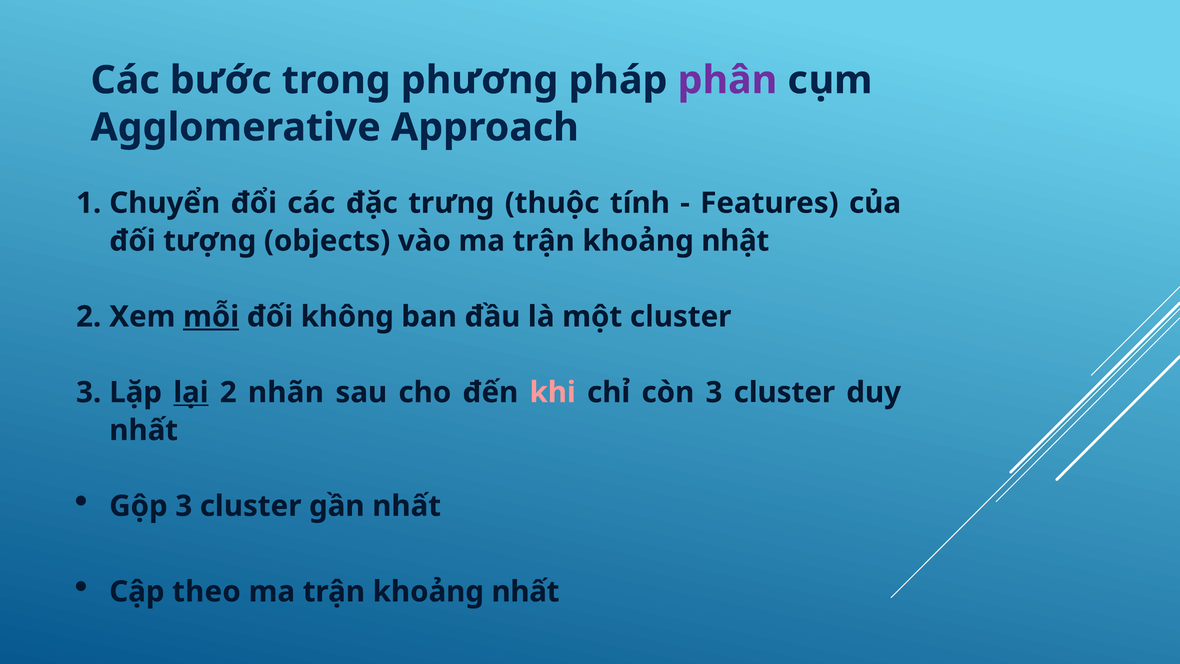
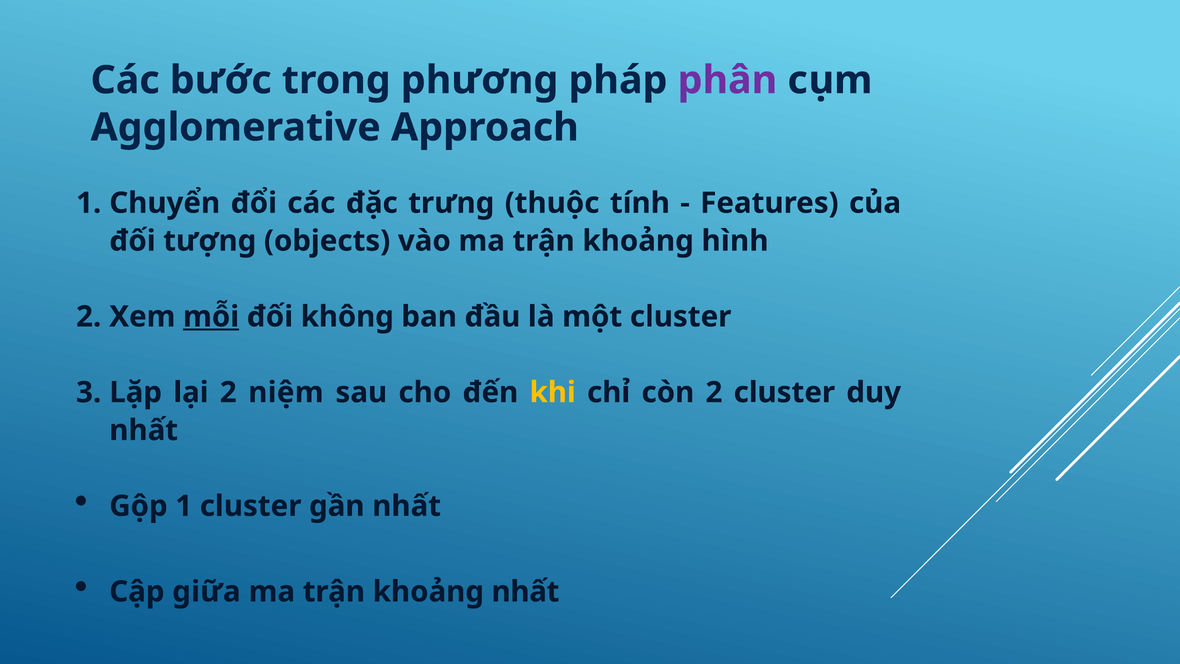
nhật: nhật -> hình (735, 241)
lại underline: present -> none (191, 392)
nhãn: nhãn -> niệm (286, 392)
khi colour: pink -> yellow (553, 392)
còn 3: 3 -> 2 (714, 392)
Gộp 3: 3 -> 1 (184, 506)
theo: theo -> giữa (206, 591)
